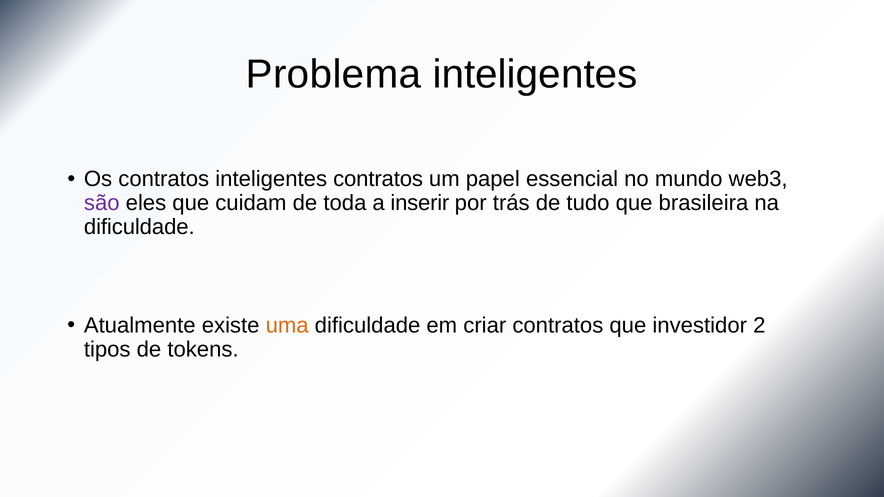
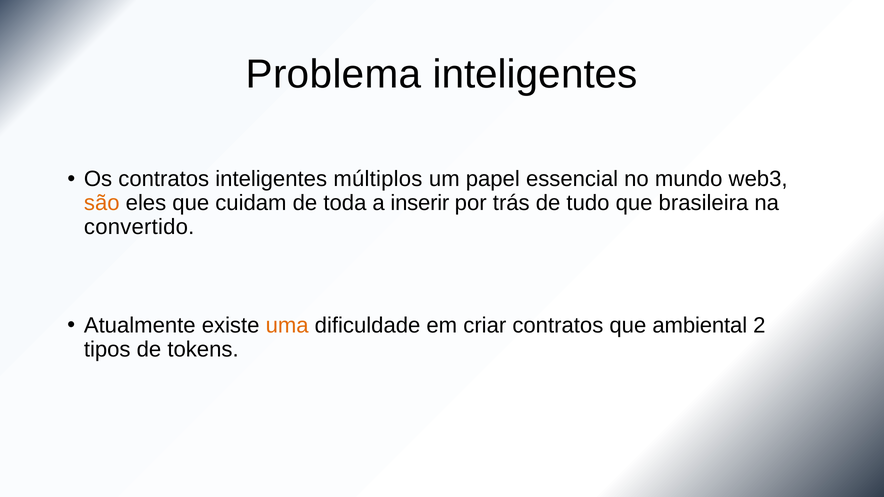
inteligentes contratos: contratos -> múltiplos (378, 179)
são colour: purple -> orange (102, 203)
dificuldade: dificuldade -> convertido (139, 227)
investidor: investidor -> ambiental (700, 326)
